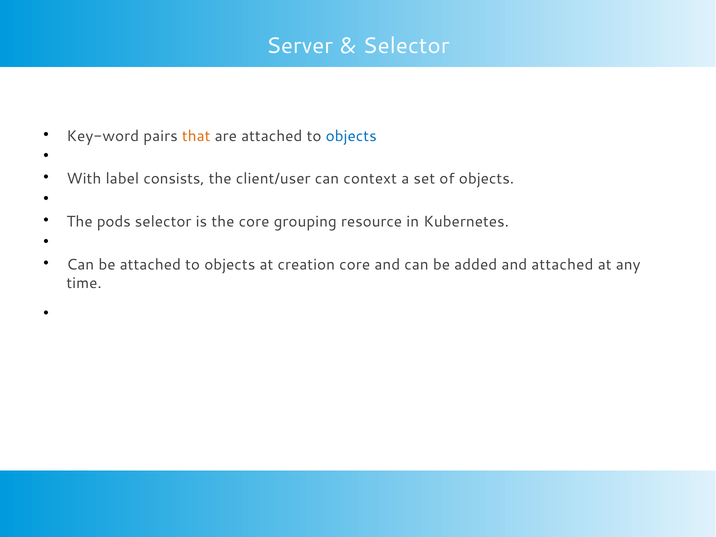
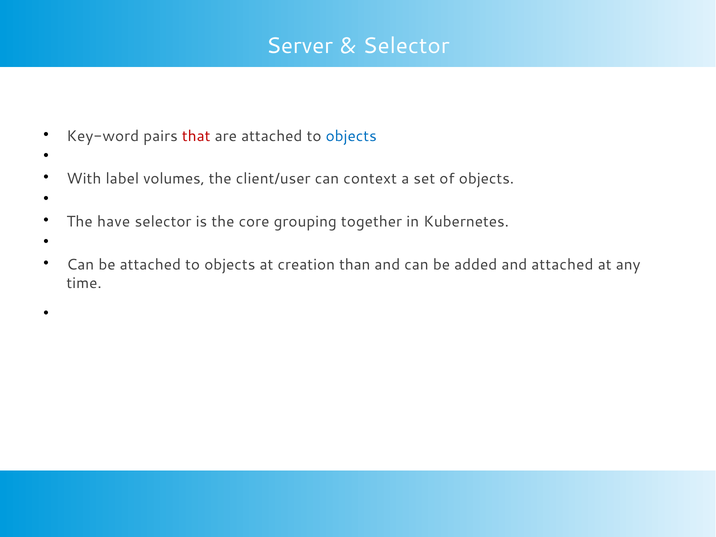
that colour: orange -> red (196, 136)
consists: consists -> volumes (174, 179)
pods: pods -> have (114, 222)
resource: resource -> together (372, 222)
creation core: core -> than (355, 265)
